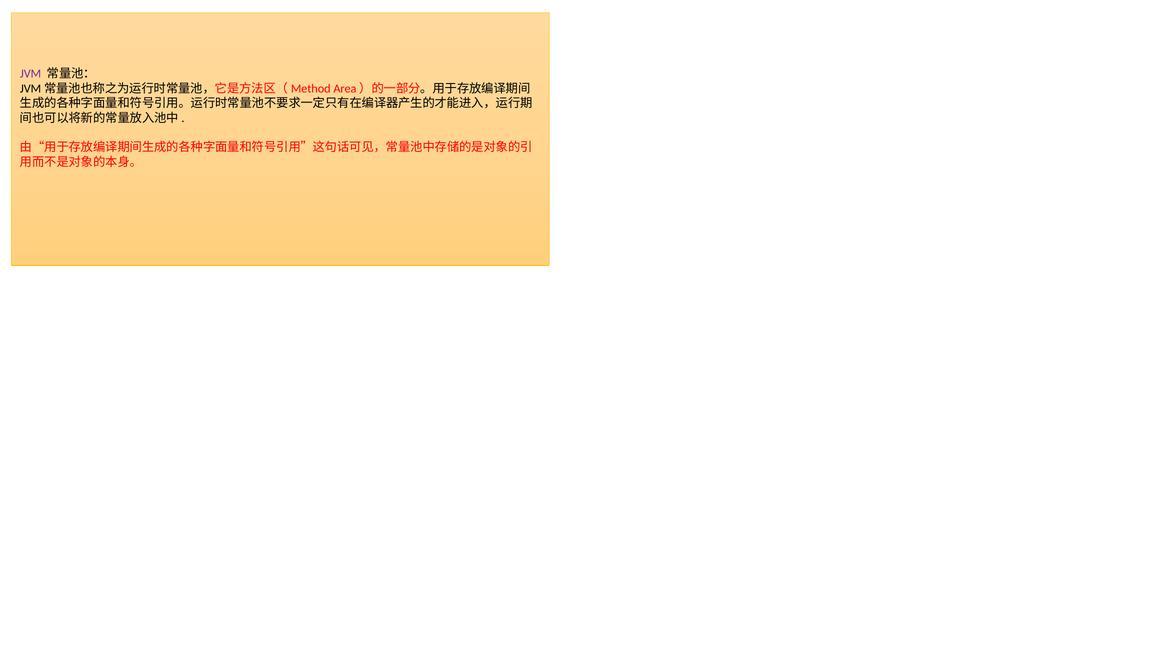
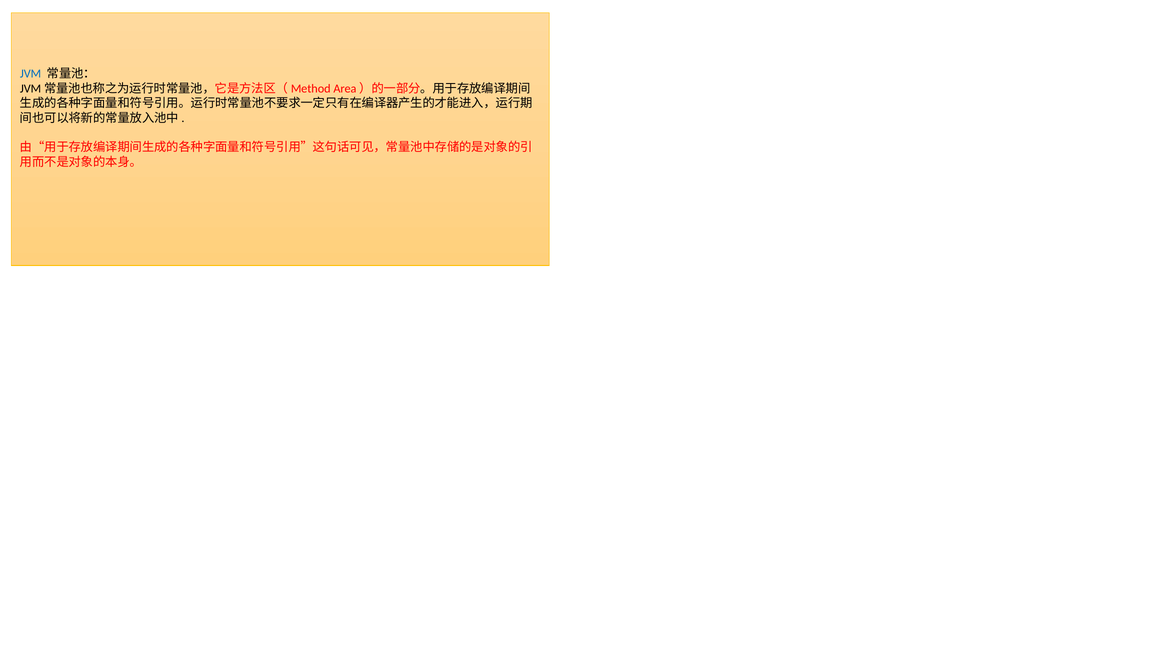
JVM colour: purple -> blue (31, 74)
